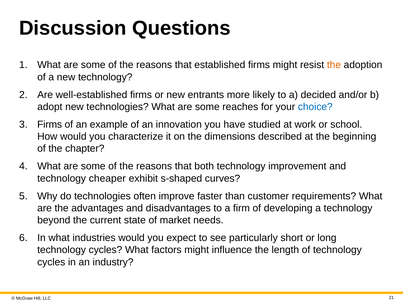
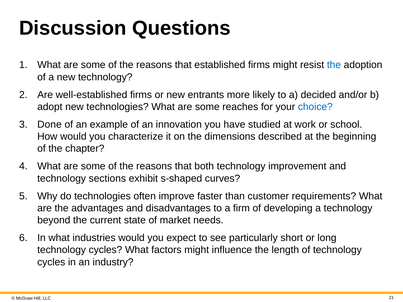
the colour: orange -> blue (334, 65)
Firms: Firms -> Done (50, 125)
cheaper: cheaper -> sections (107, 179)
